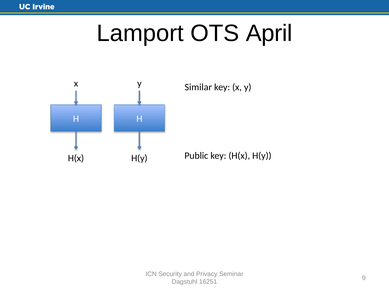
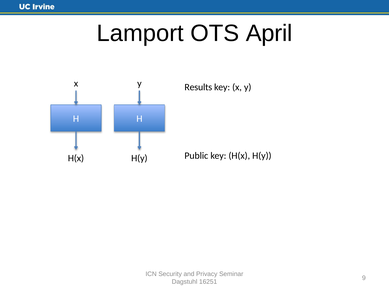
Similar: Similar -> Results (198, 88)
